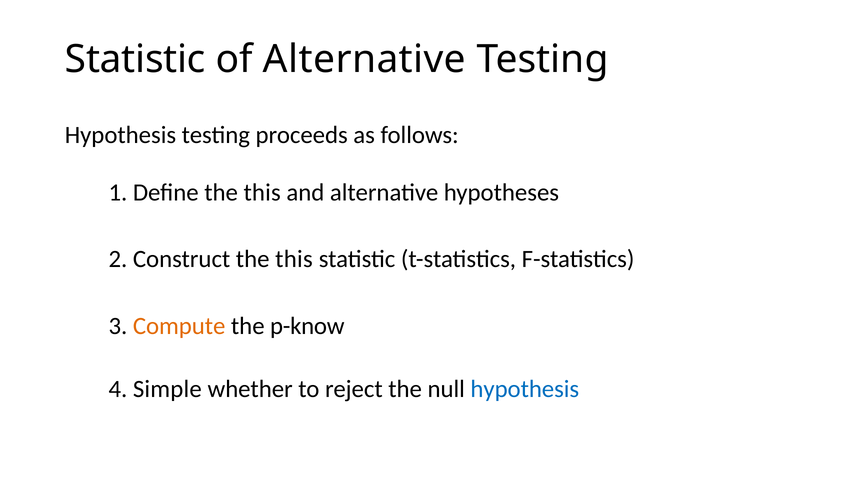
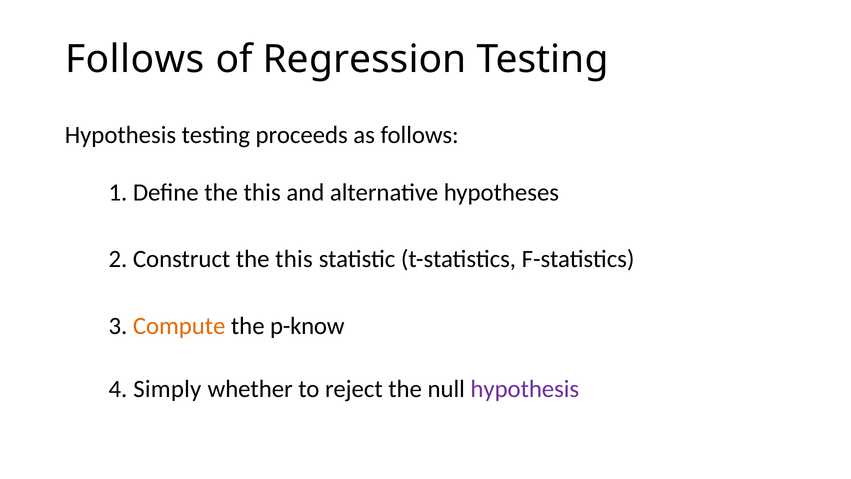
Statistic: Statistic -> Follows (135, 59)
of Alternative: Alternative -> Regression (365, 59)
Simple: Simple -> Simply (167, 389)
hypothesis colour: blue -> purple (525, 389)
